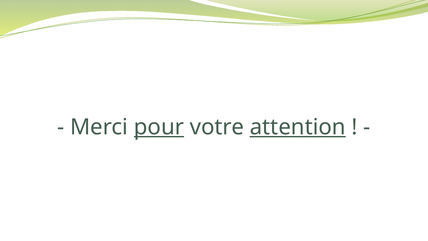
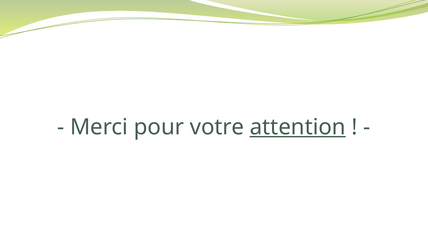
pour underline: present -> none (159, 127)
